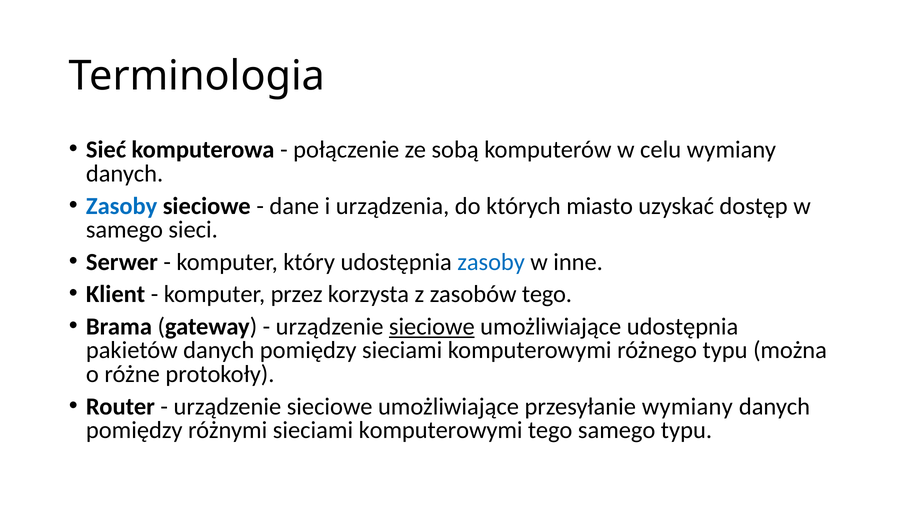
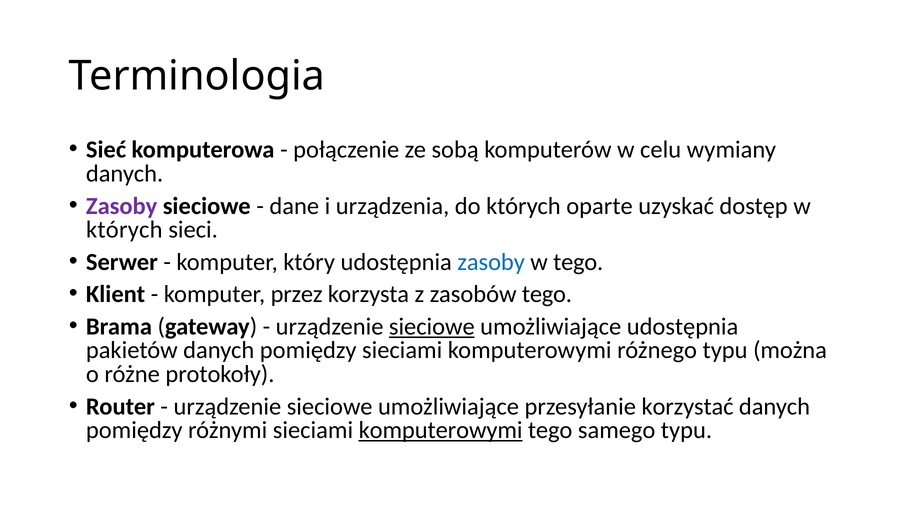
Zasoby colour: blue -> purple (122, 206)
miasto: miasto -> oparte (600, 206)
samego: samego -> których (124, 230)
w inne: inne -> tego (578, 262)
przesyłanie wymiany: wymiany -> korzystać (688, 407)
komputerowymi underline: none -> present (441, 430)
